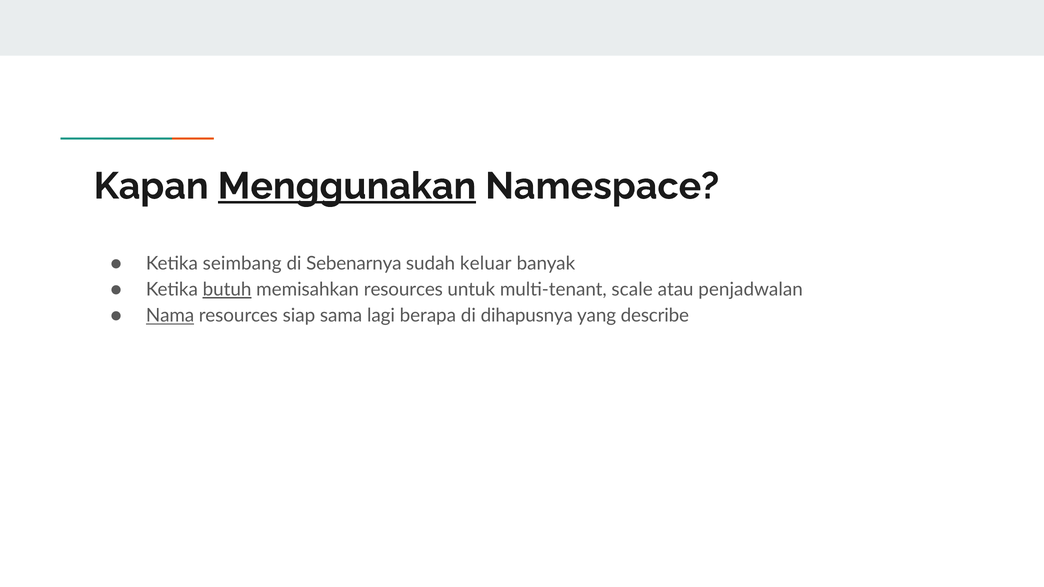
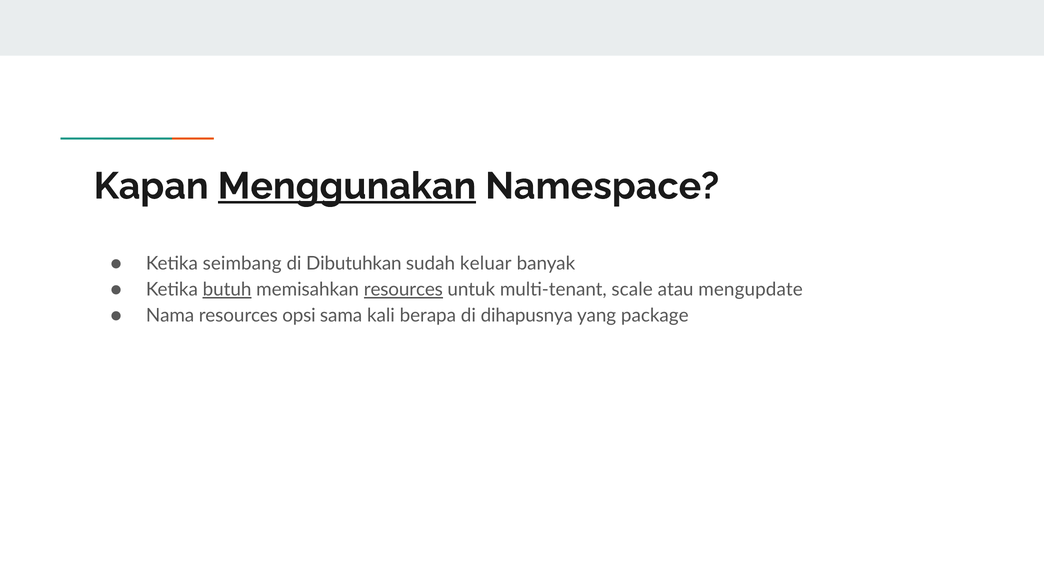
Sebenarnya: Sebenarnya -> Dibutuhkan (354, 264)
resources underline: none -> present (403, 290)
penjadwalan: penjadwalan -> mengupdate (751, 290)
Nama underline: present -> none (170, 316)
siap: siap -> opsi (299, 316)
lagi: lagi -> kali (381, 316)
describe: describe -> package (655, 316)
